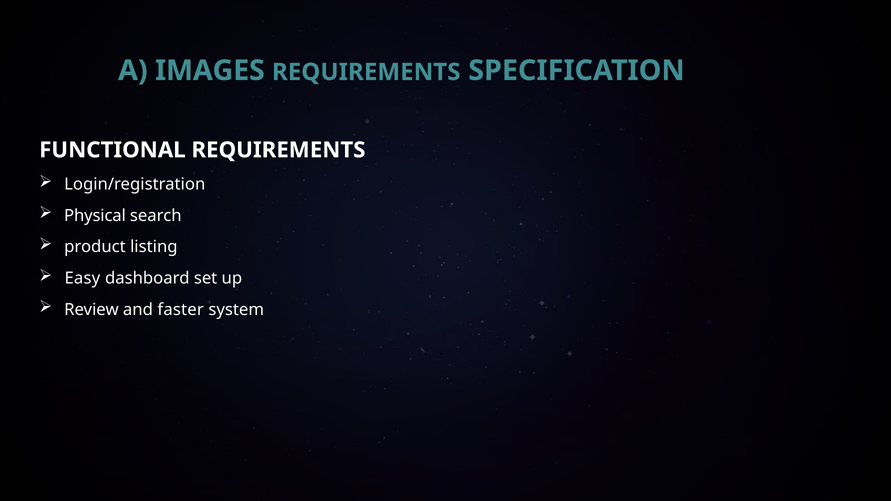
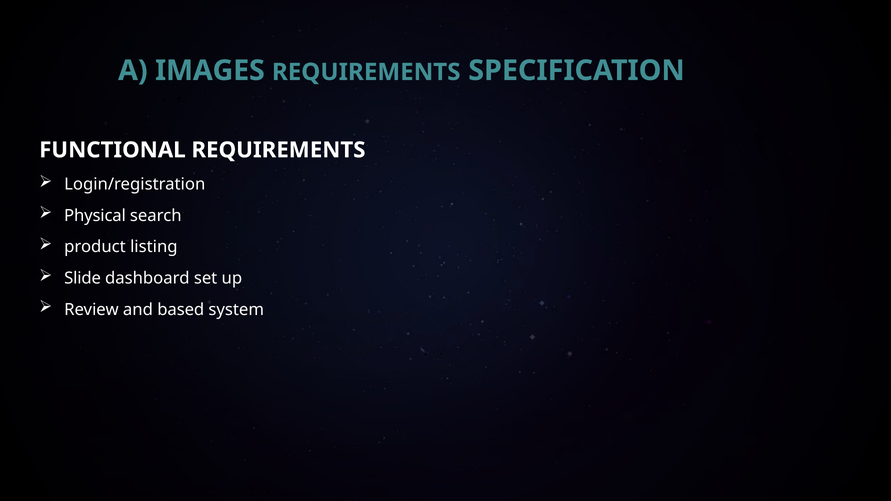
Easy: Easy -> Slide (83, 278)
faster: faster -> based (181, 310)
